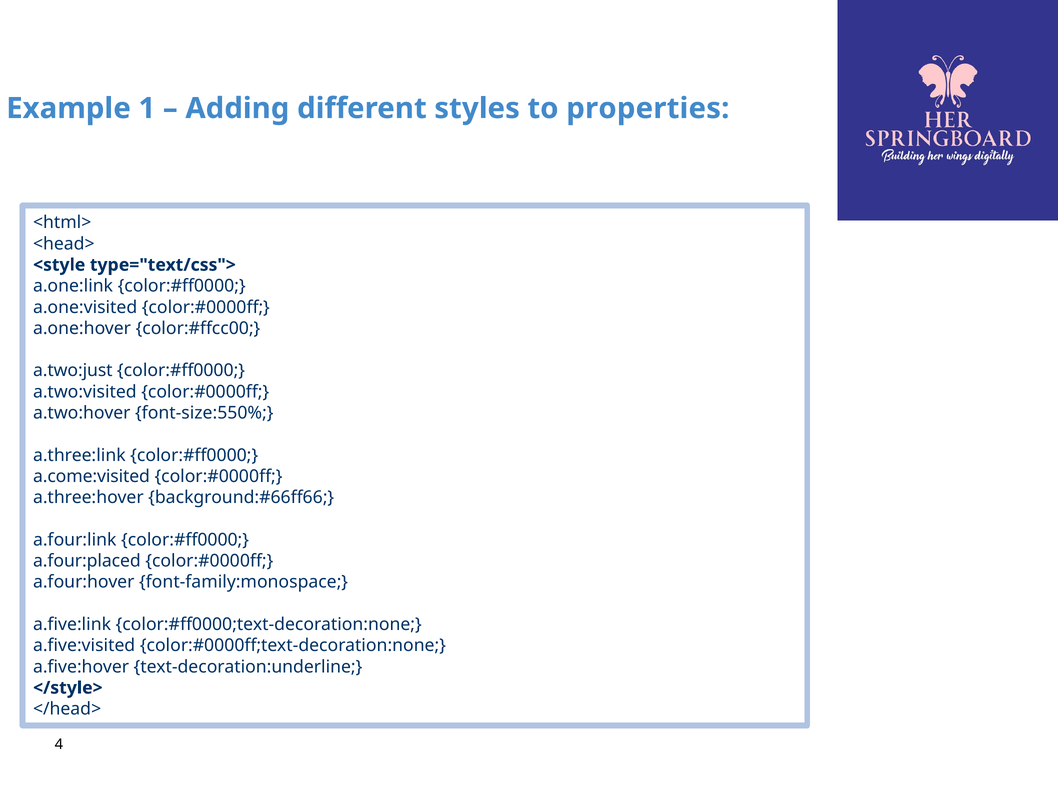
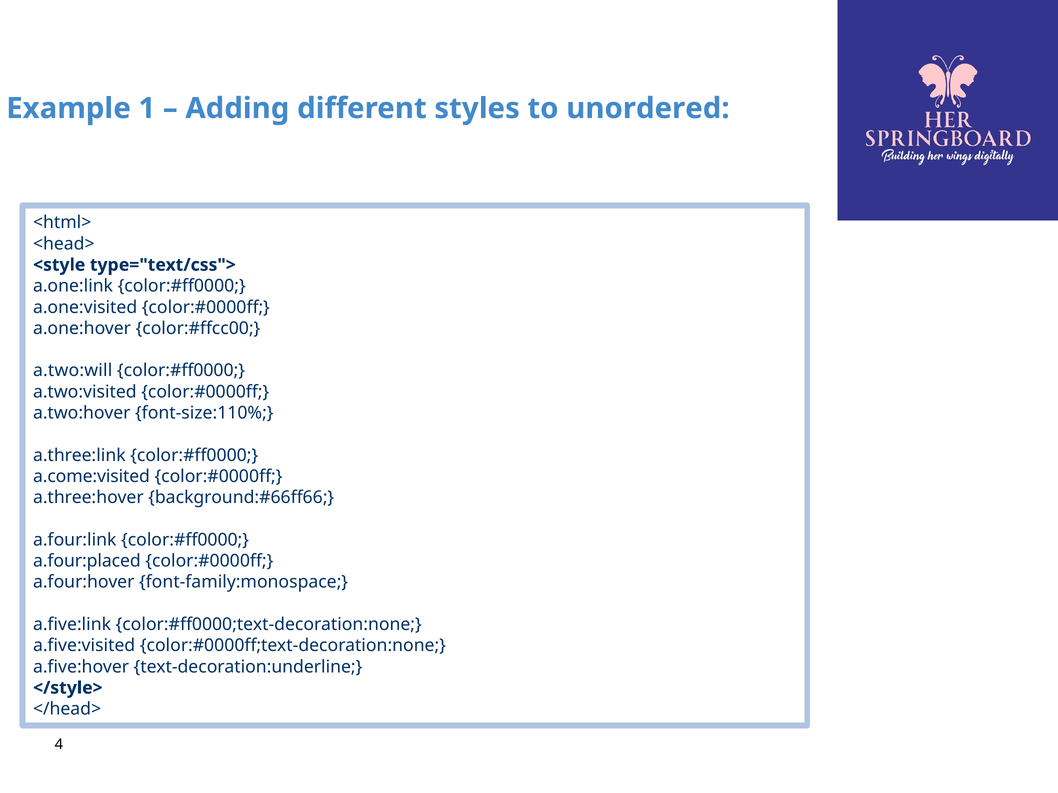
properties: properties -> unordered (648, 108)
a.two:just: a.two:just -> a.two:will (73, 371)
font-size:550%: font-size:550% -> font-size:110% (204, 413)
